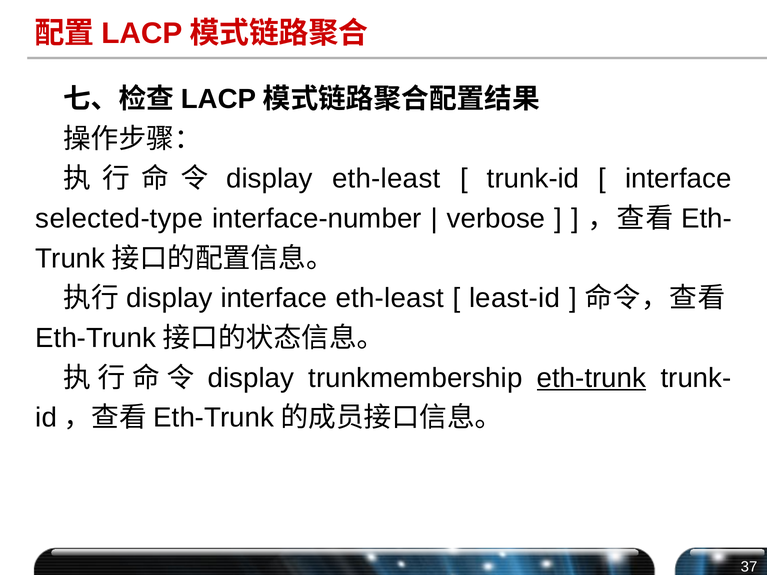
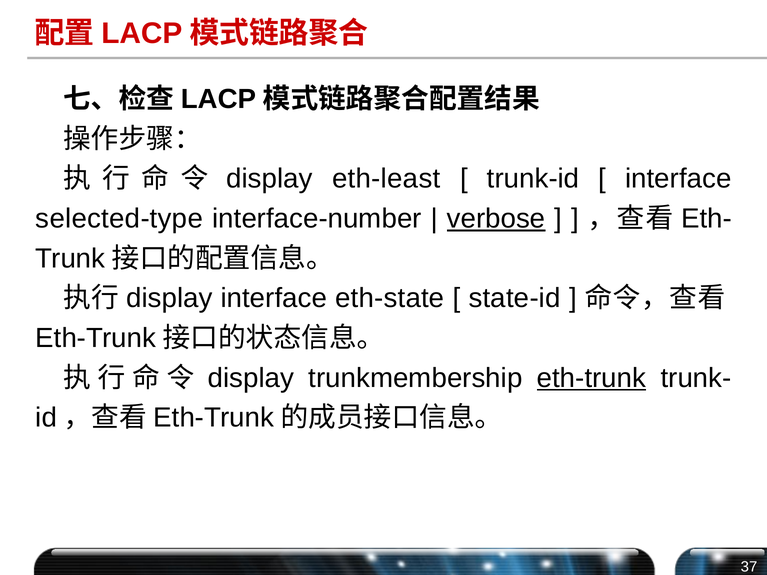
verbose underline: none -> present (496, 219)
interface eth-least: eth-least -> eth-state (390, 298)
least-id: least-id -> state-id (515, 298)
